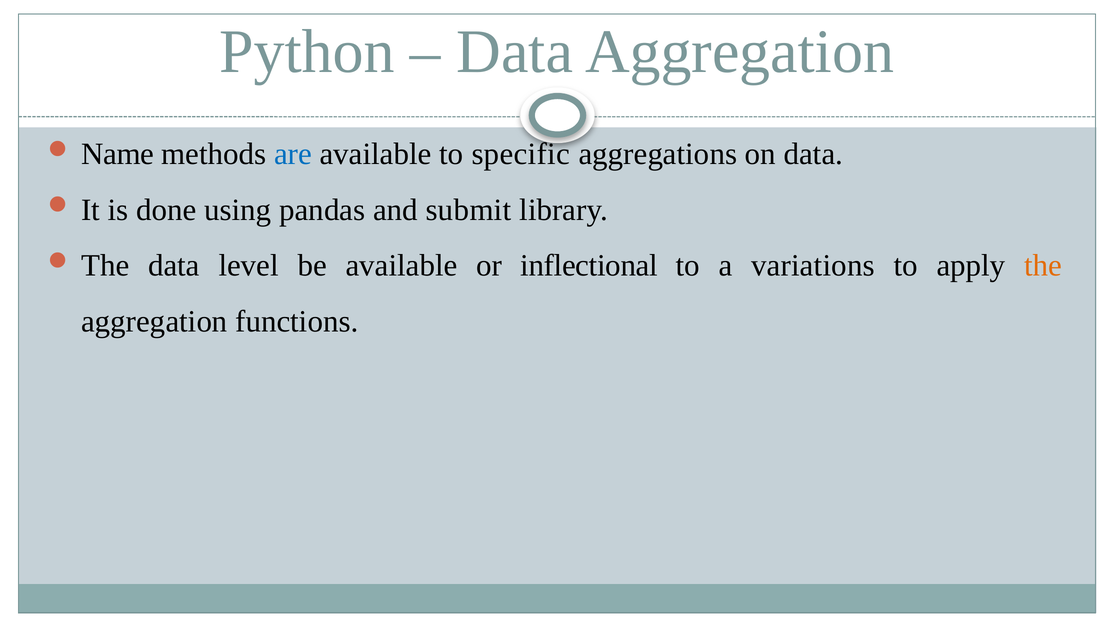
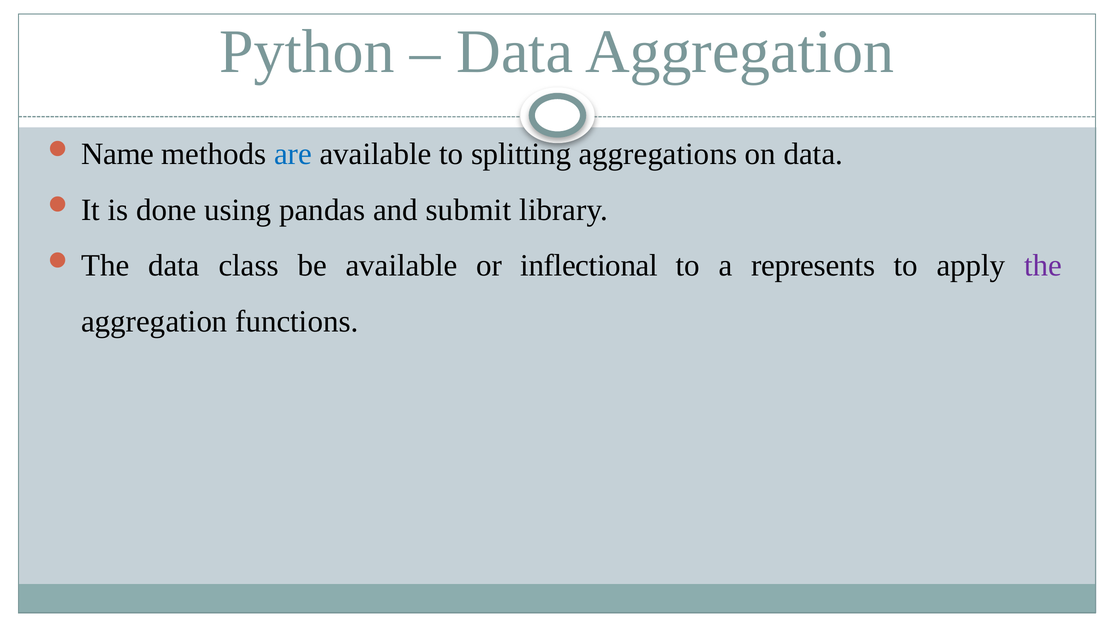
specific: specific -> splitting (521, 154)
level: level -> class (249, 266)
variations: variations -> represents (813, 266)
the colour: orange -> purple (1043, 266)
